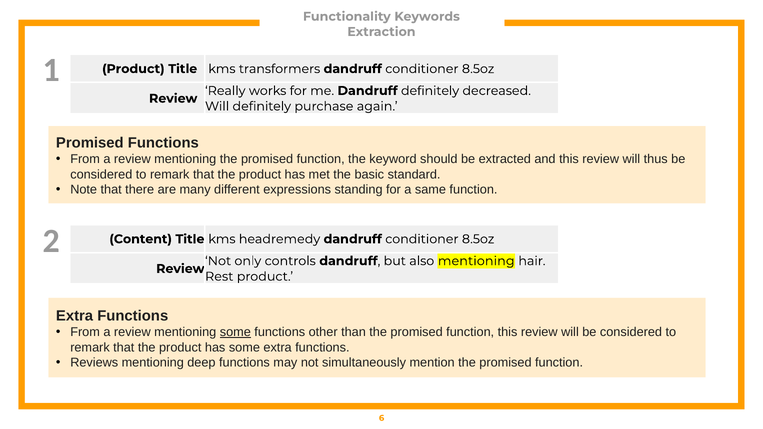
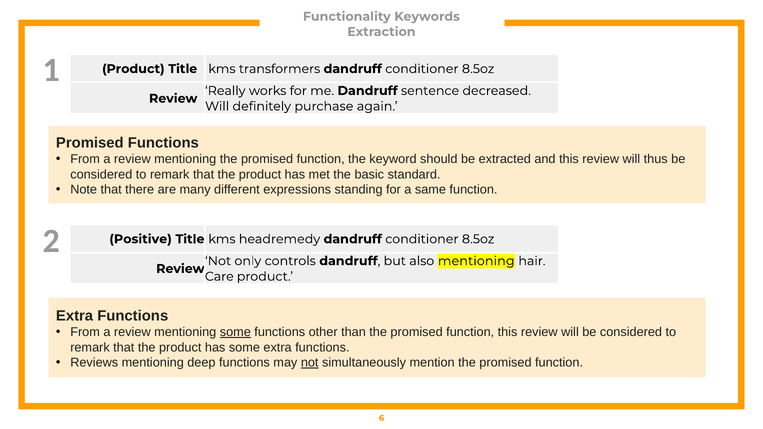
Dandruff definitely: definitely -> sentence (430, 91)
Content: Content -> Positive (141, 239)
Rest: Rest -> Care (219, 277)
not underline: none -> present (310, 363)
